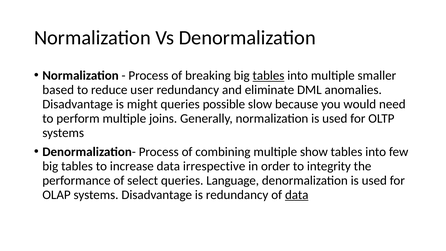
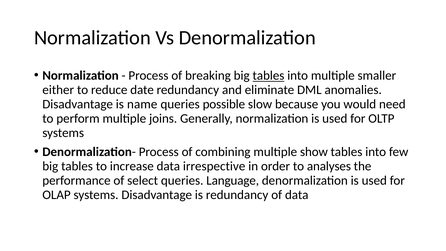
based: based -> either (58, 90)
user: user -> date (142, 90)
might: might -> name (142, 104)
integrity: integrity -> analyses (329, 166)
data underline: present -> none (297, 195)
